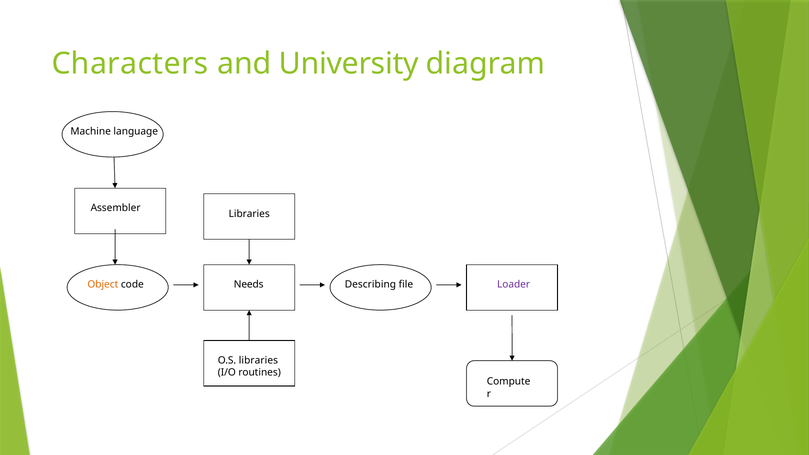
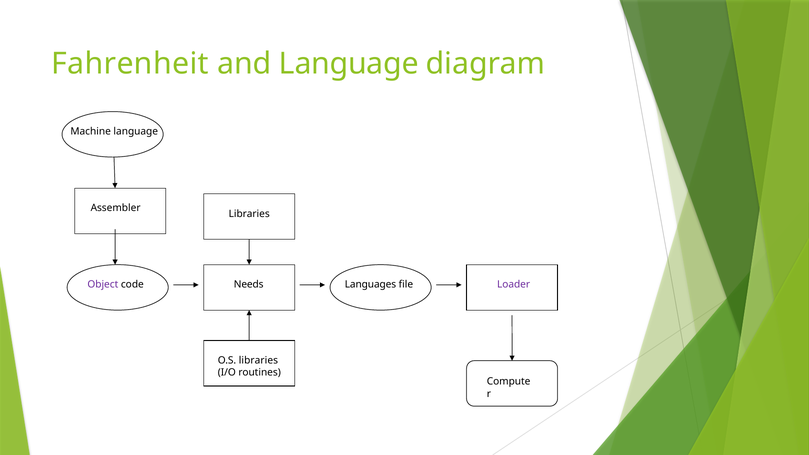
Characters: Characters -> Fahrenheit (130, 64)
and University: University -> Language (349, 64)
Object colour: orange -> purple (103, 285)
Describing: Describing -> Languages (370, 285)
